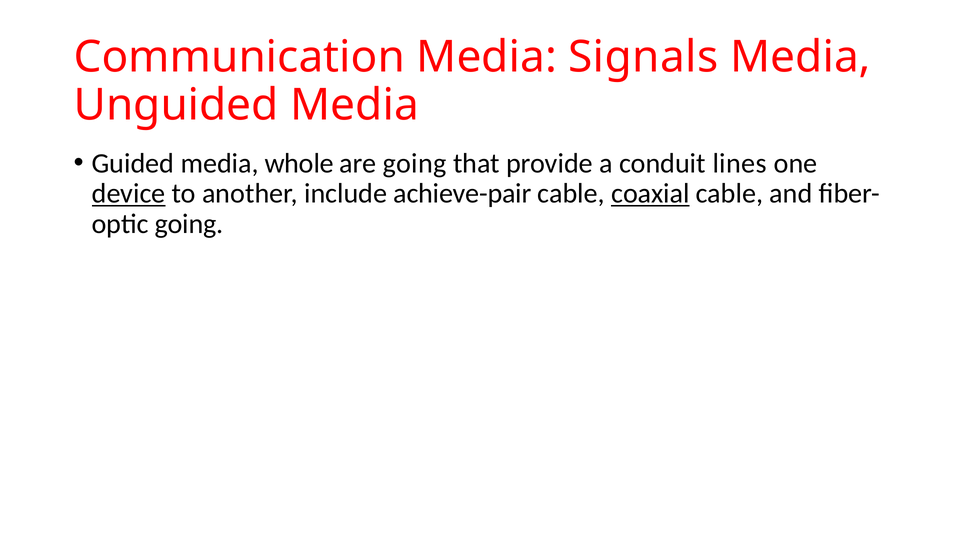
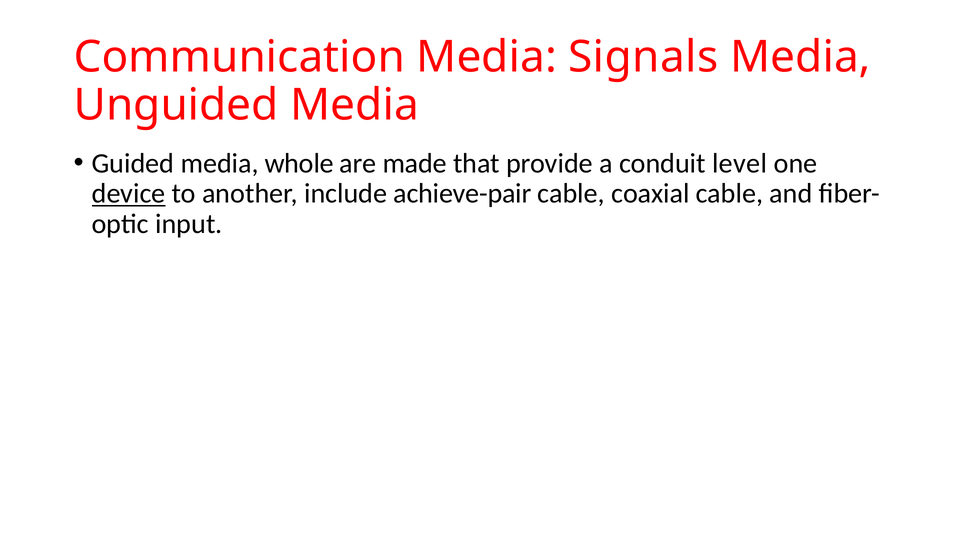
are going: going -> made (415, 163)
lines: lines -> level (740, 163)
coaxial underline: present -> none (650, 194)
going: going -> input (189, 224)
